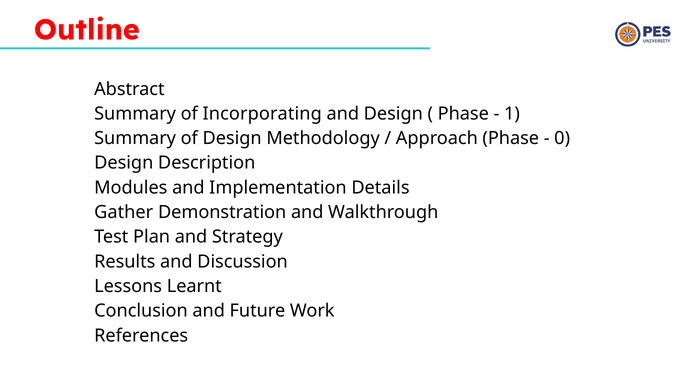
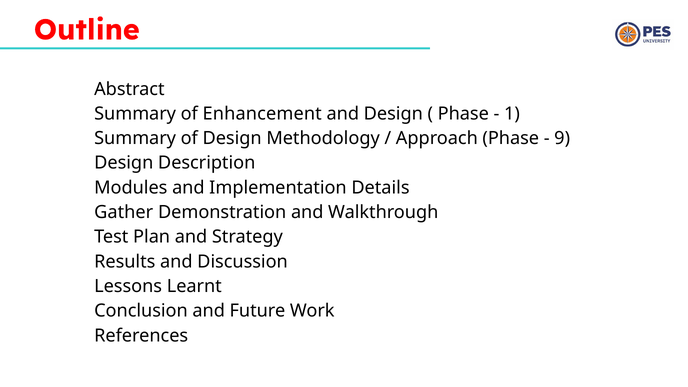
Incorporating: Incorporating -> Enhancement (262, 114)
0: 0 -> 9 (562, 138)
